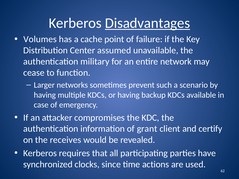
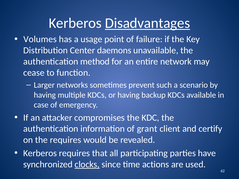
cache: cache -> usage (91, 39)
assumed: assumed -> daemons (114, 50)
military: military -> method (95, 62)
the receives: receives -> requires (66, 140)
clocks underline: none -> present (87, 165)
